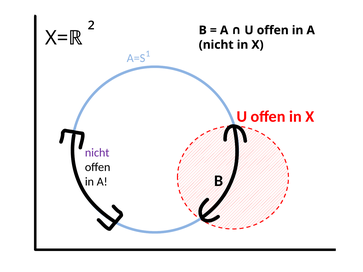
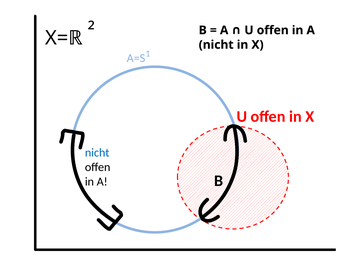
nicht colour: purple -> blue (97, 153)
